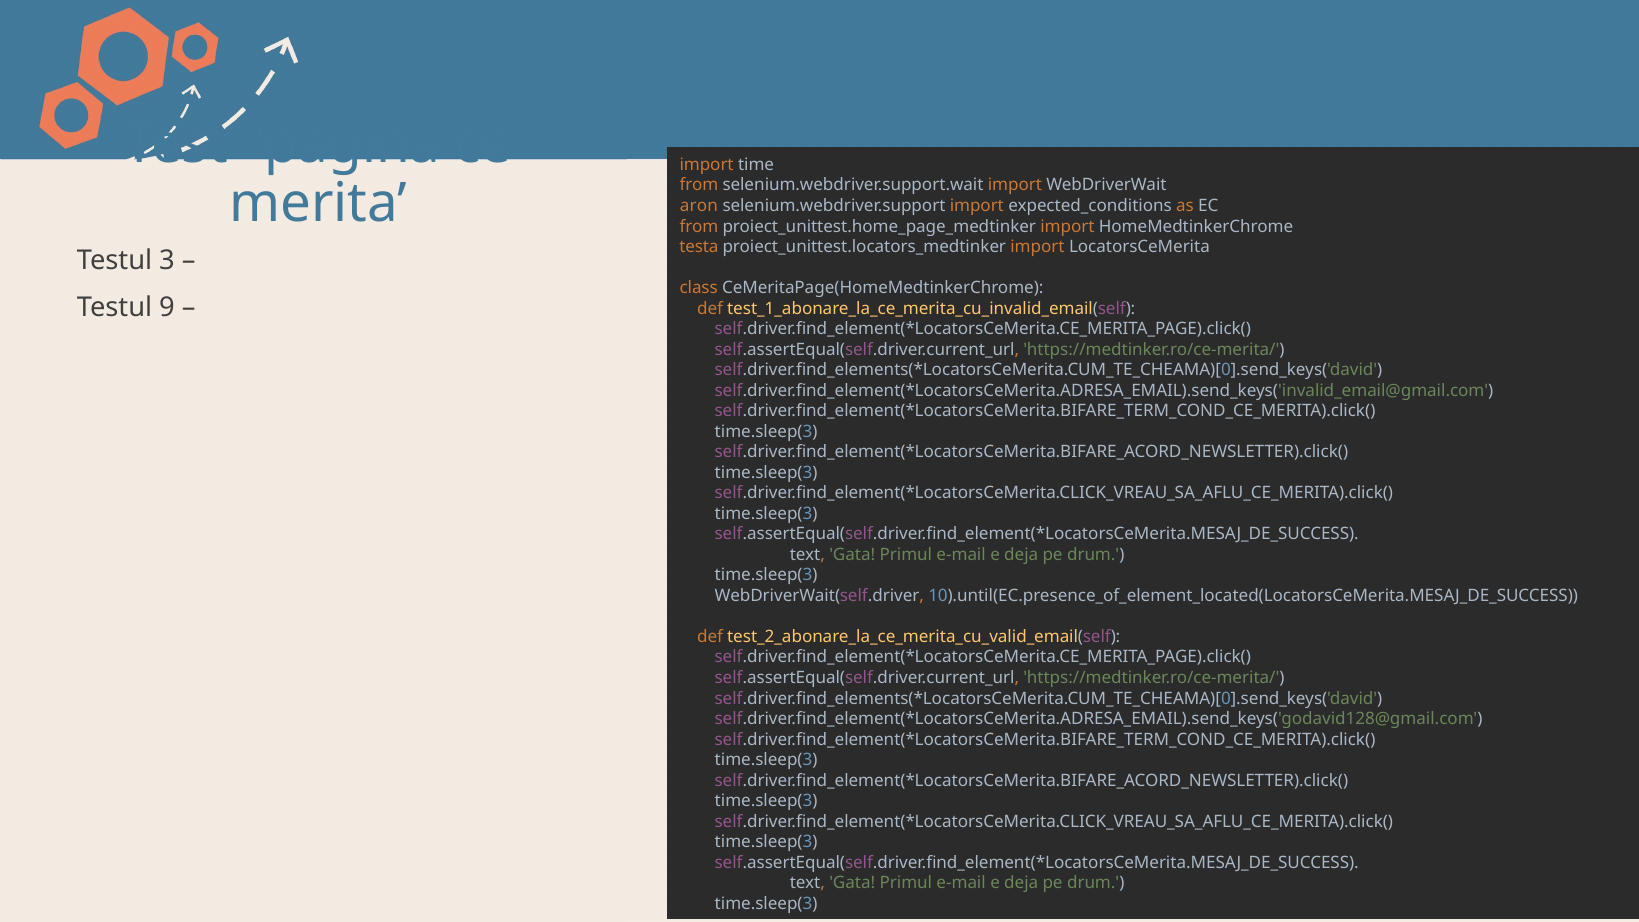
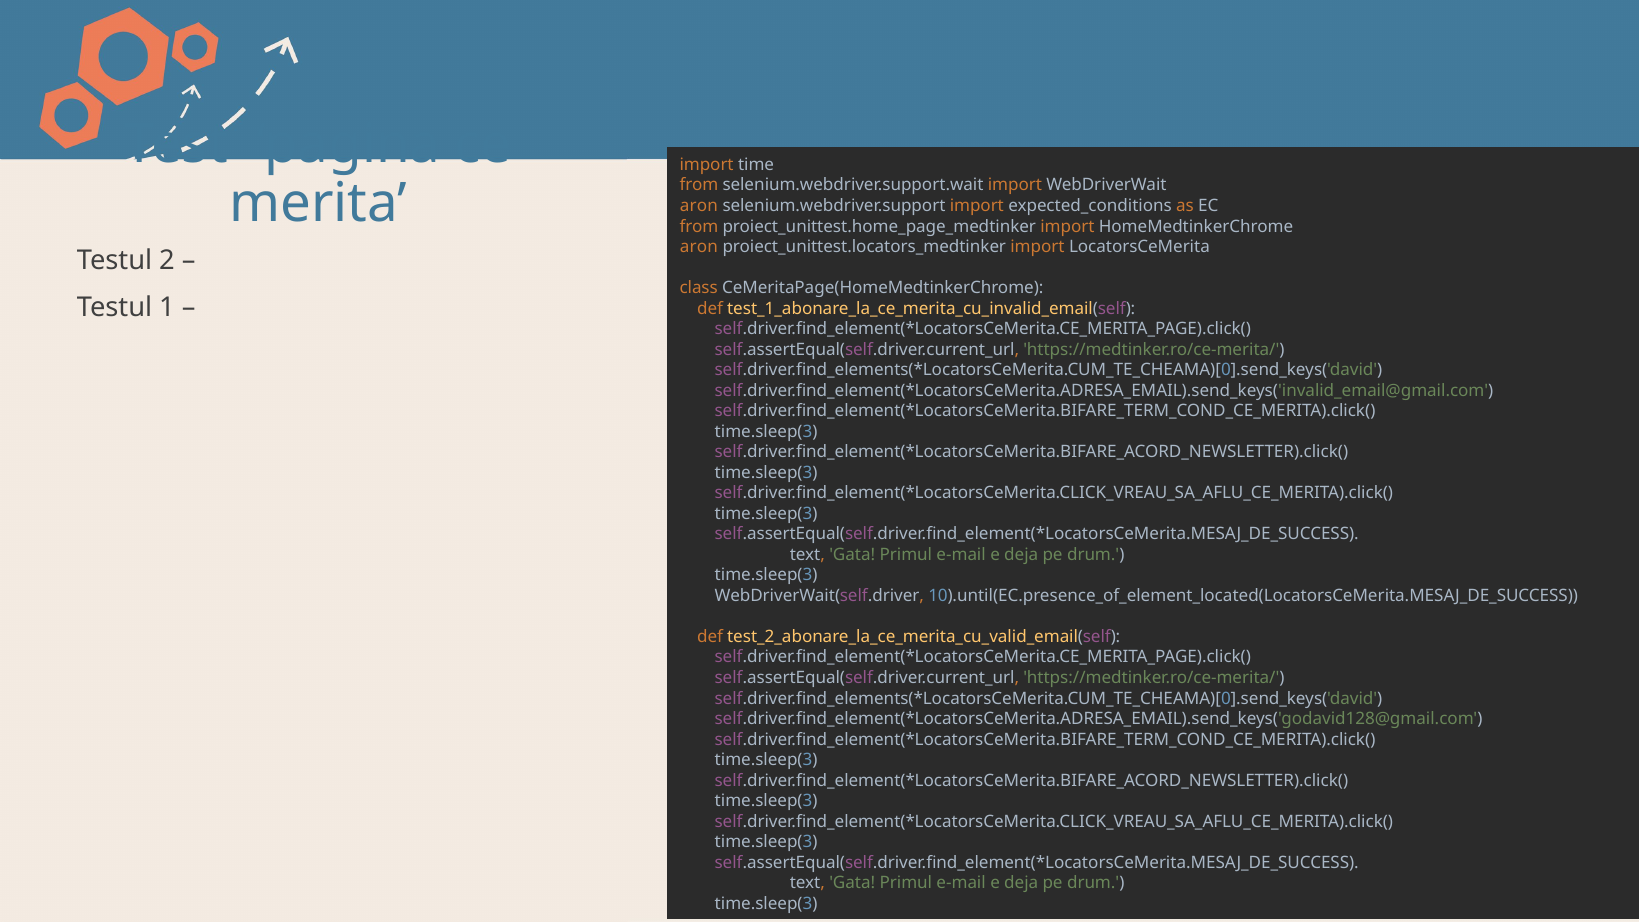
testa: testa -> aron (699, 247)
3: 3 -> 2 (167, 260)
9: 9 -> 1 (167, 307)
